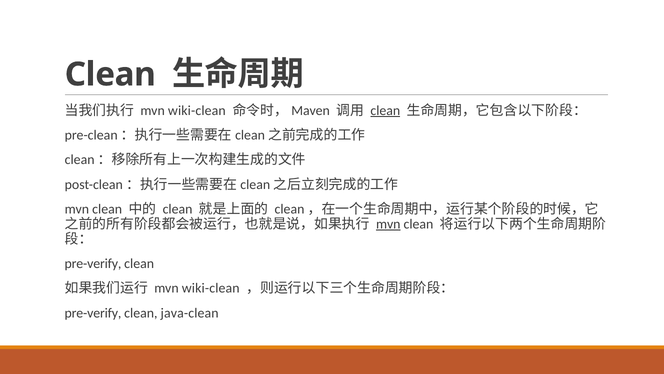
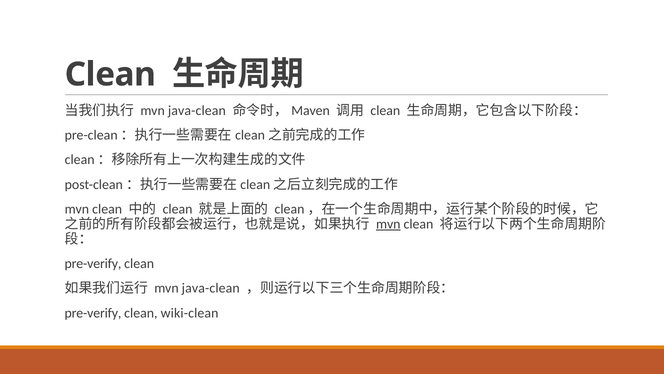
wiki-clean: wiki-clean -> java-clean (197, 110)
clean underline: present -> none (385, 110)
wiki-clean: wiki-clean -> java-clean (211, 288)
java-clean: java-clean -> wiki-clean (190, 313)
